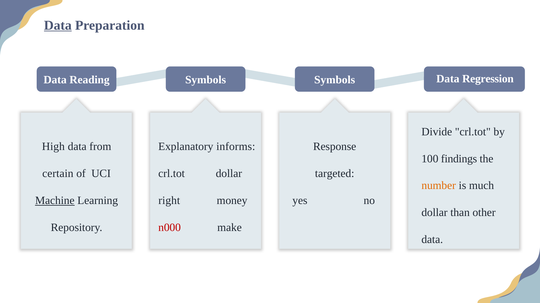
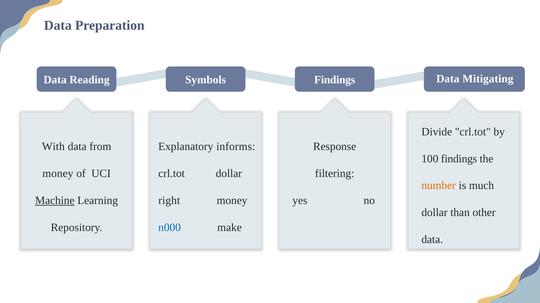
Data underline: present -> none (58, 25)
Regression: Regression -> Mitigating (488, 79)
Symbols: Symbols -> Findings (335, 80)
High: High -> With (53, 147)
certain: certain -> money (58, 174)
targeted: targeted -> filtering (335, 174)
n000 colour: red -> blue (170, 228)
